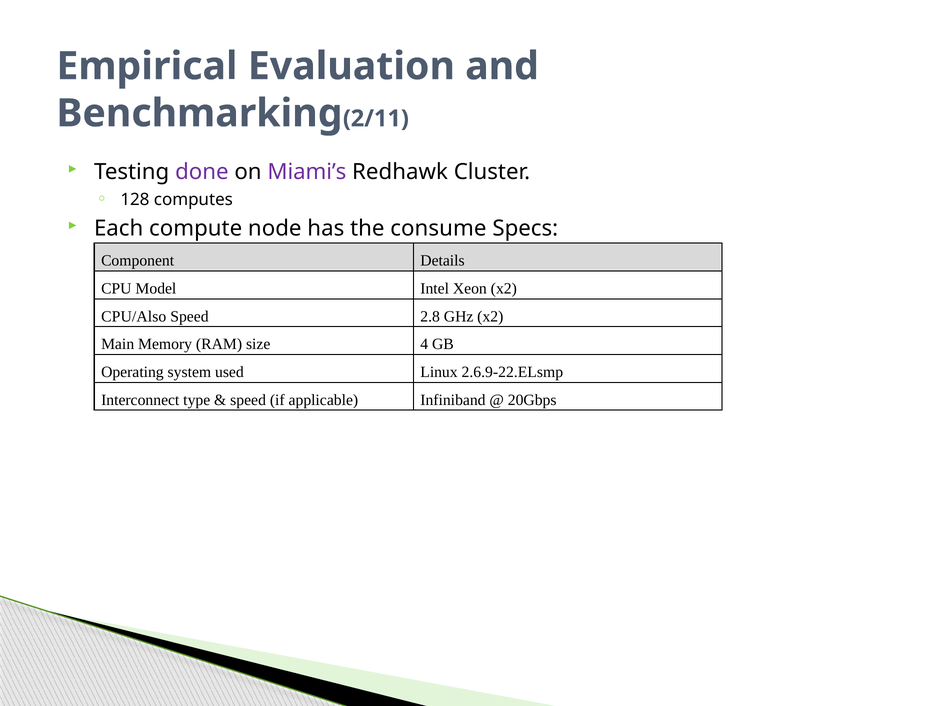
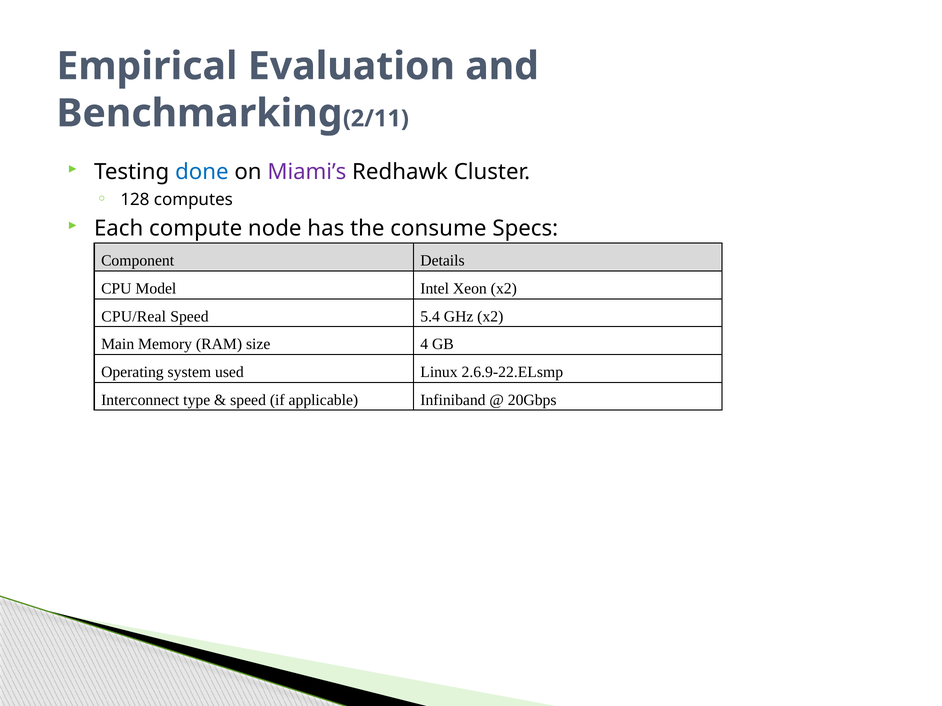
done colour: purple -> blue (202, 172)
CPU/Also: CPU/Also -> CPU/Real (134, 317)
2.8: 2.8 -> 5.4 (430, 317)
